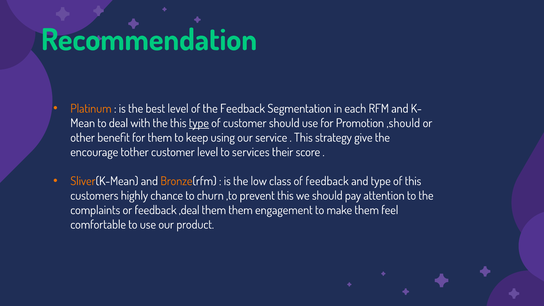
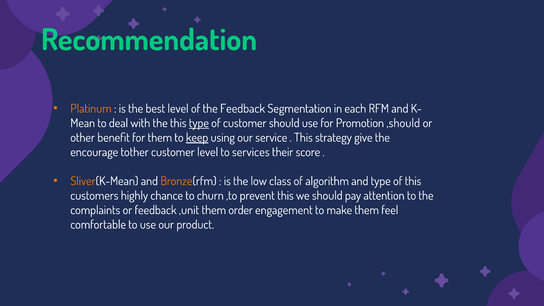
keep underline: none -> present (197, 138)
of feedback: feedback -> algorithm (327, 181)
,deal: ,deal -> ,unit (189, 210)
them them: them -> order (241, 210)
